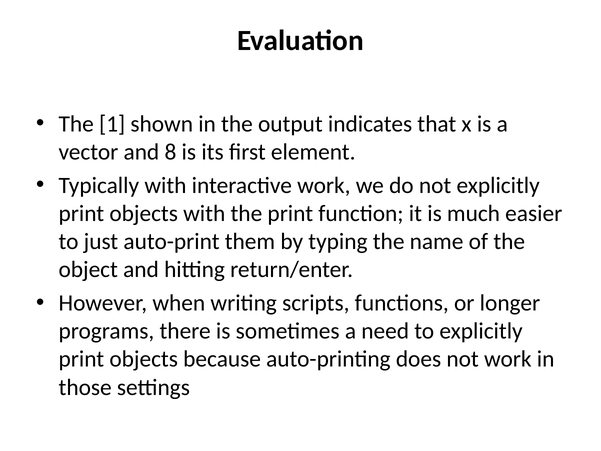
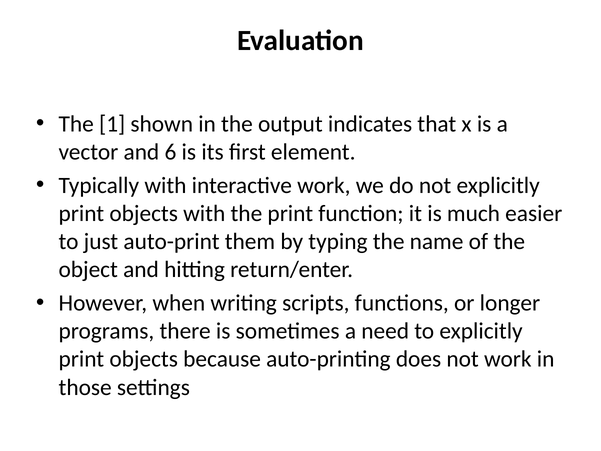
8: 8 -> 6 (170, 152)
